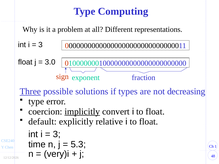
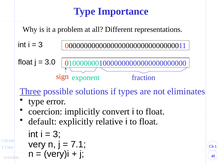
Computing: Computing -> Importance (123, 11)
decreasing: decreasing -> eliminates (186, 92)
implicitly underline: present -> none (82, 112)
time: time -> very (37, 145)
5.3: 5.3 -> 7.1 (78, 145)
